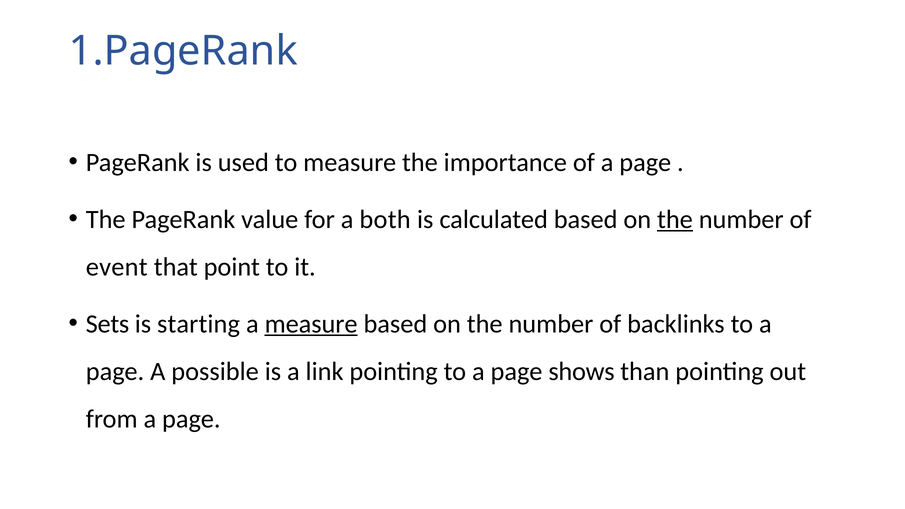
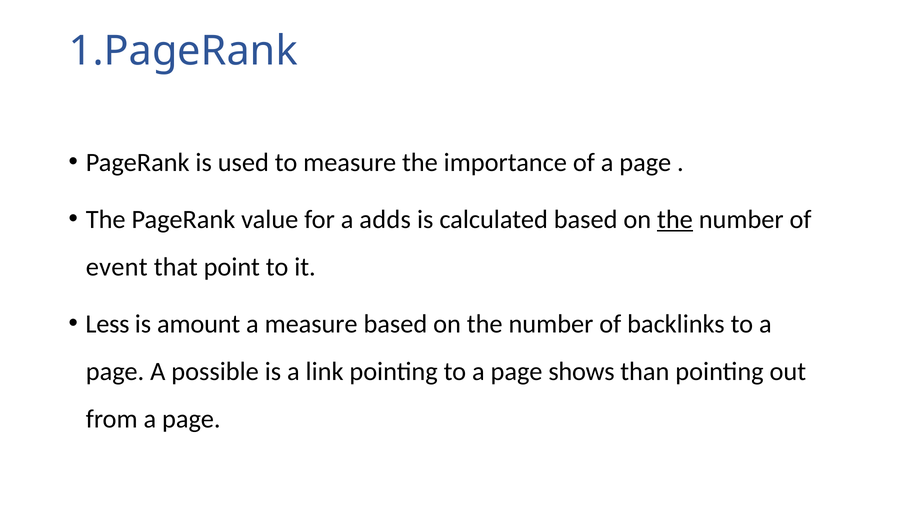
both: both -> adds (385, 219)
Sets: Sets -> Less (107, 324)
starting: starting -> amount (199, 324)
measure underline: present -> none (311, 324)
